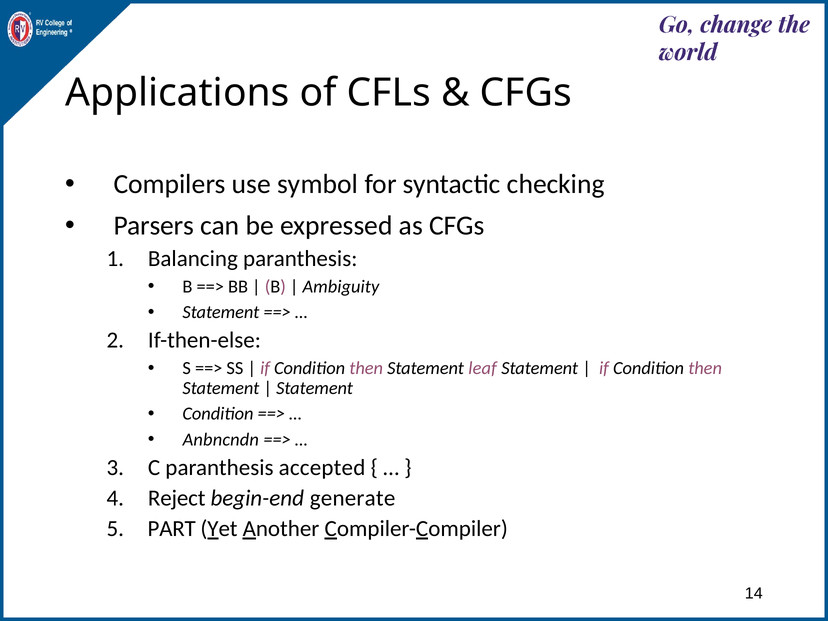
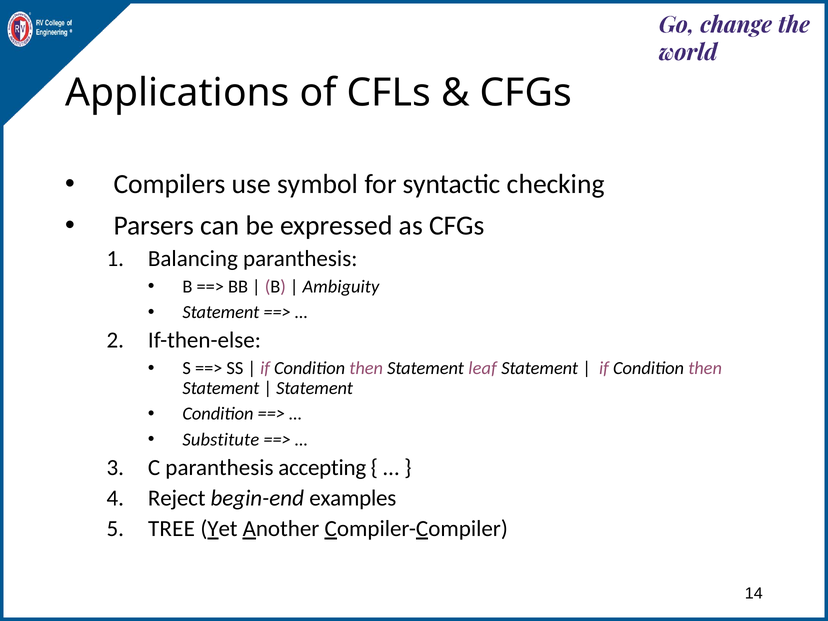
Anbncndn: Anbncndn -> Substitute (221, 439)
accepted: accepted -> accepting (322, 468)
generate: generate -> examples (353, 498)
PART: PART -> TREE (171, 529)
